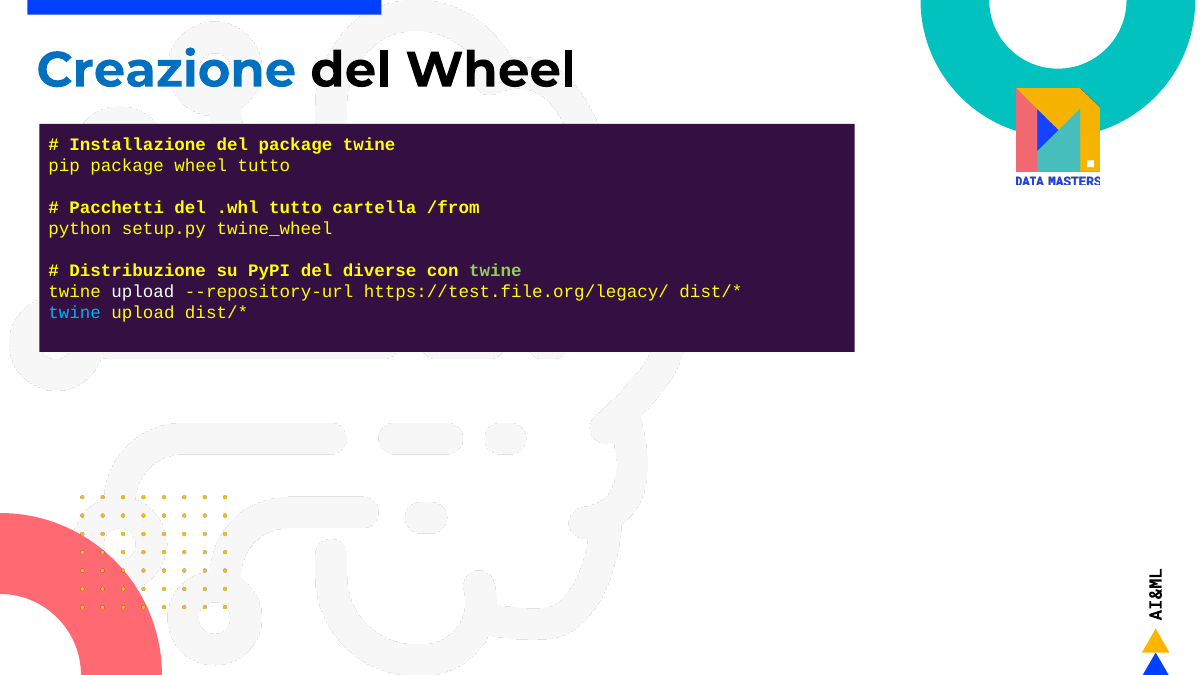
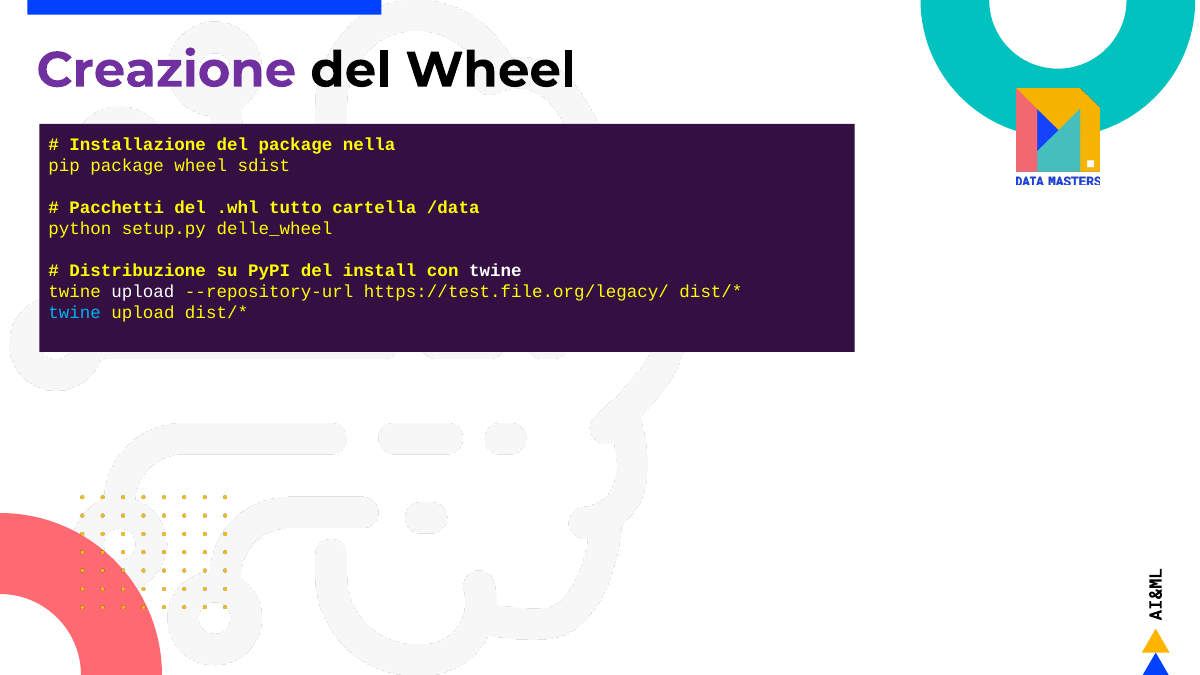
Creazione colour: blue -> purple (166, 70)
package twine: twine -> nella (369, 145)
wheel tutto: tutto -> sdist (264, 166)
/from: /from -> /data (453, 208)
twine_wheel: twine_wheel -> delle_wheel (274, 229)
diverse: diverse -> install (380, 271)
twine colour: light green -> white (495, 271)
